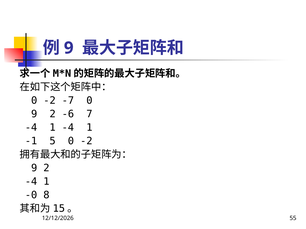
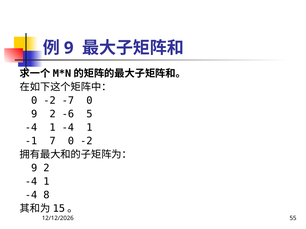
7: 7 -> 5 (89, 114)
5: 5 -> 7 (53, 141)
-0: -0 -> -4 (31, 195)
